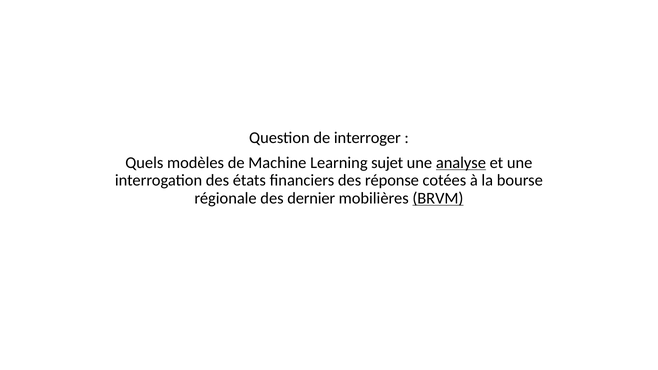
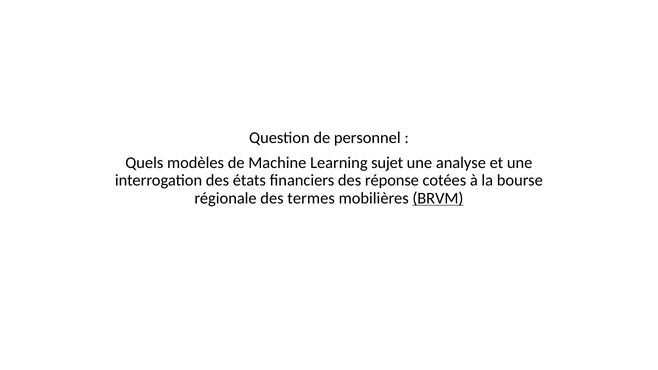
interroger: interroger -> personnel (367, 138)
analyse underline: present -> none (461, 163)
dernier: dernier -> termes (311, 198)
